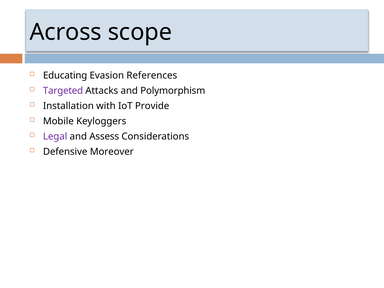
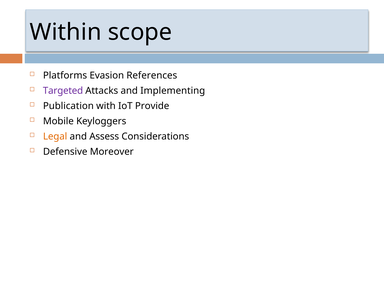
Across: Across -> Within (66, 32)
Educating: Educating -> Platforms (65, 76)
Polymorphism: Polymorphism -> Implementing (173, 91)
Installation: Installation -> Publication (68, 106)
Legal colour: purple -> orange (55, 137)
